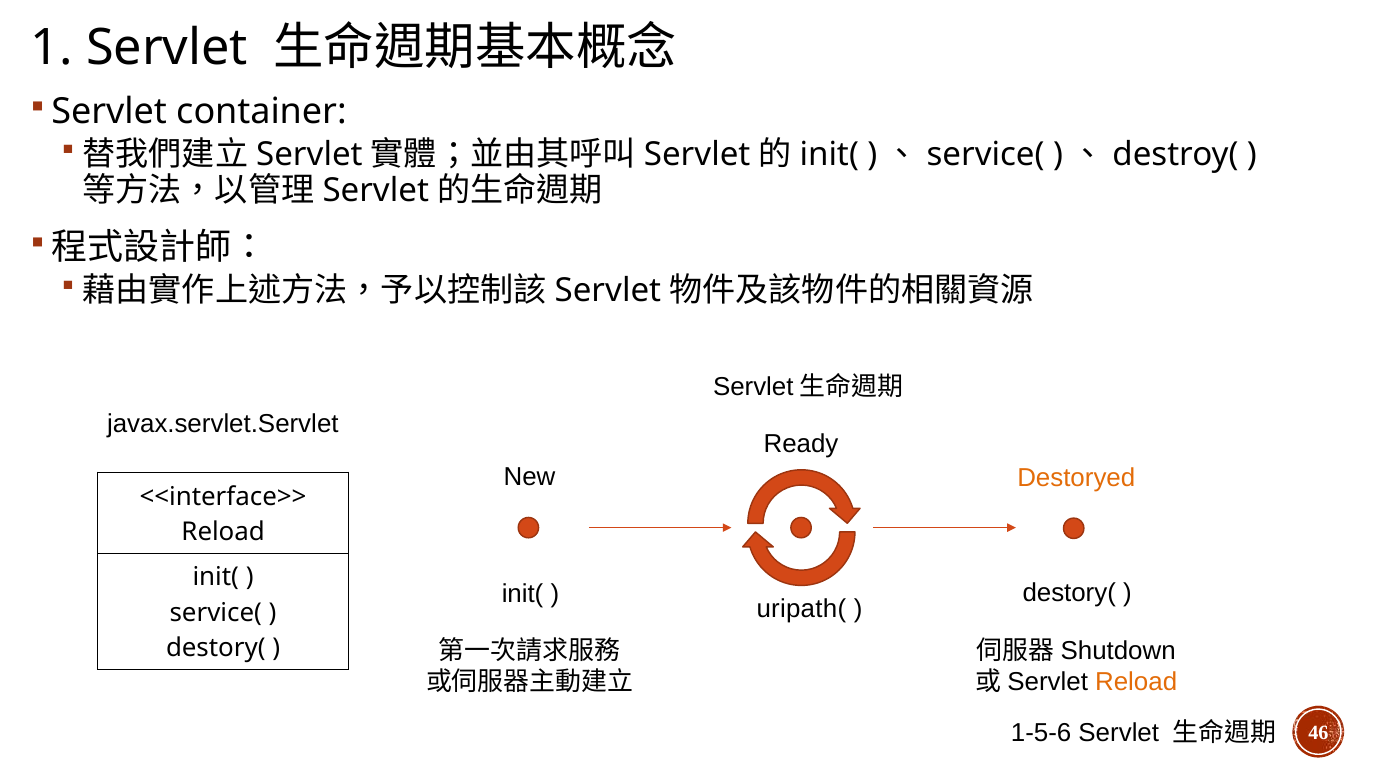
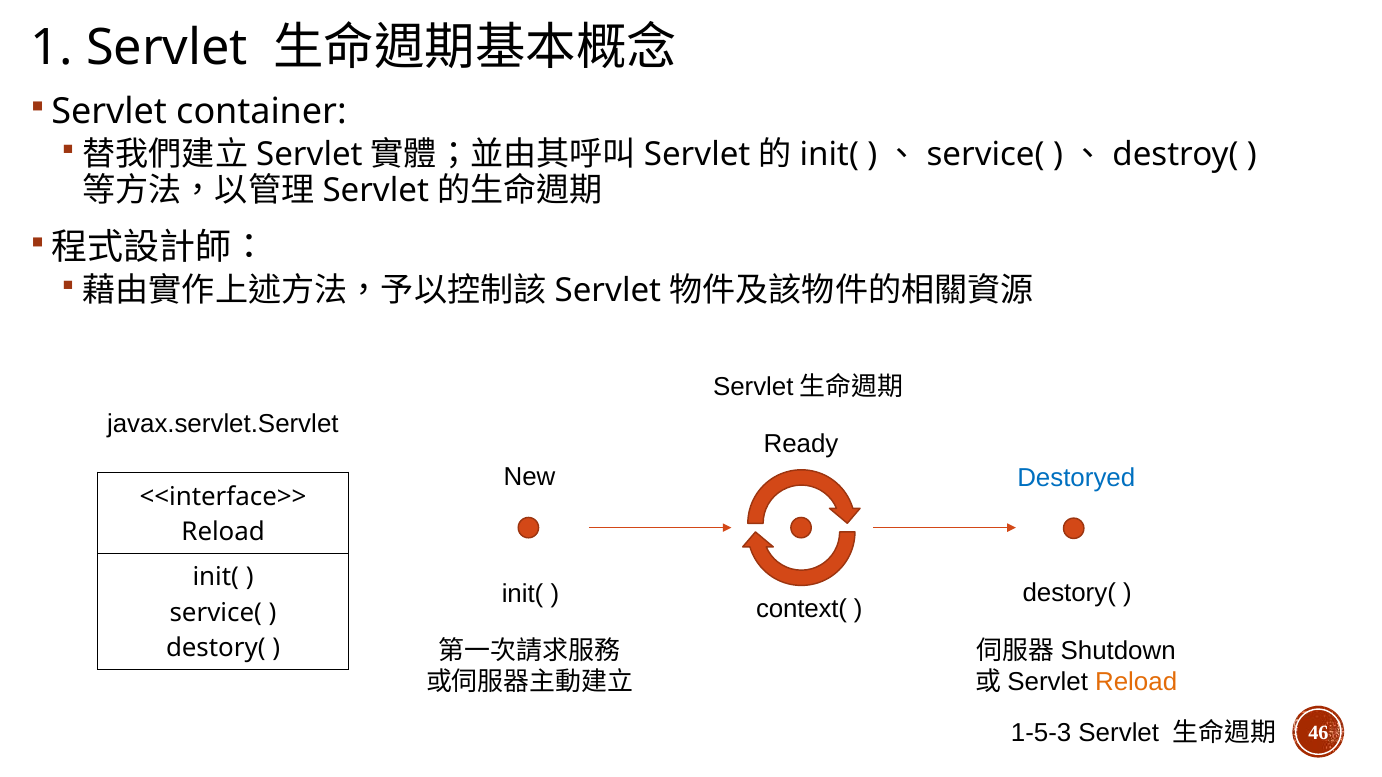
Destoryed colour: orange -> blue (1076, 478)
uripath(: uripath( -> context( (802, 609)
1-5-6: 1-5-6 -> 1-5-3 (1041, 733)
